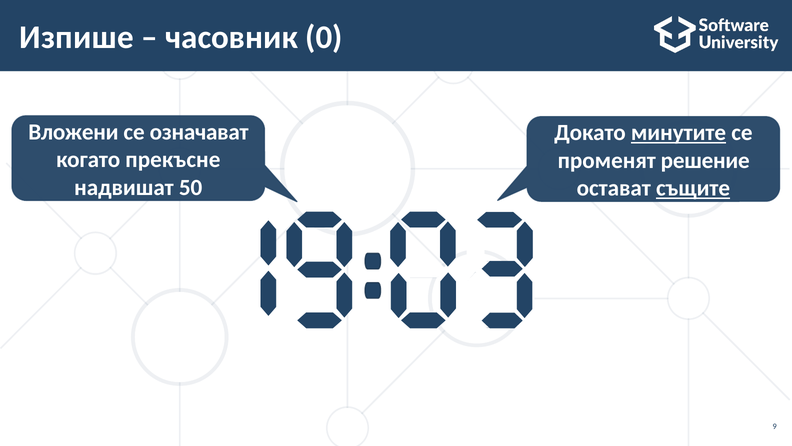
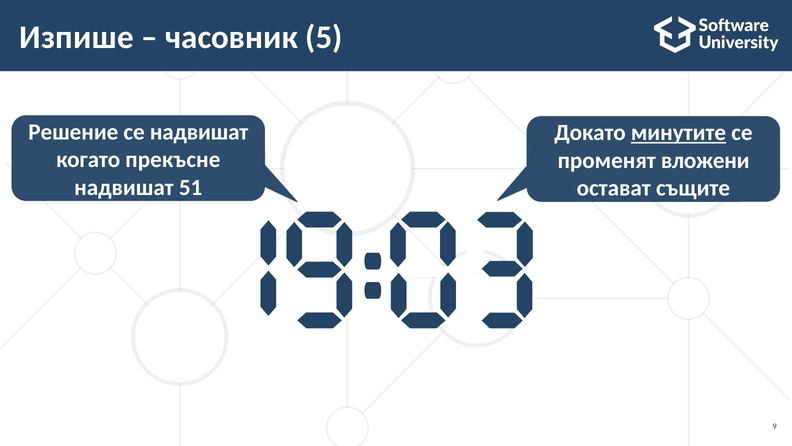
0: 0 -> 5 (324, 38)
Вложени: Вложени -> Решение (73, 132)
се означават: означават -> надвишат (199, 132)
решение: решение -> вложени (705, 160)
50: 50 -> 51 (191, 187)
същите underline: present -> none (693, 188)
